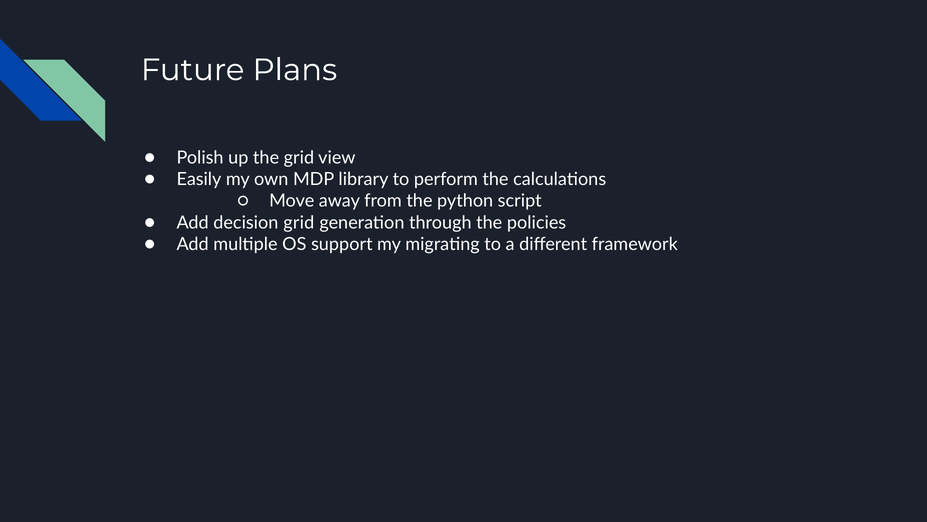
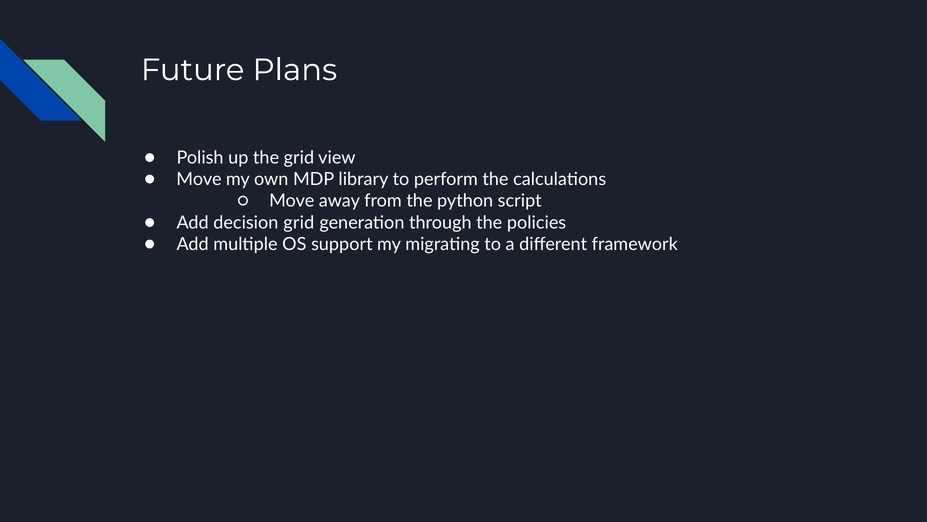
Easily: Easily -> Move (199, 179)
